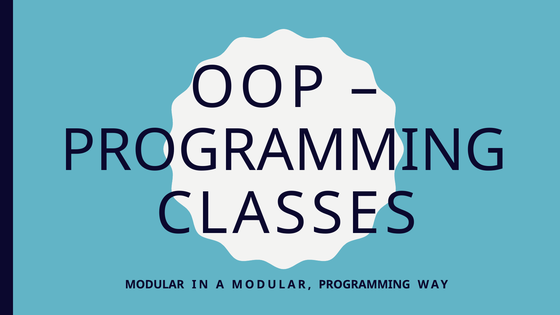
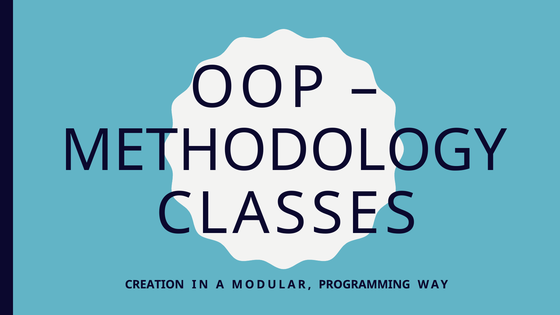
PROGRAMMING: PROGRAMMING -> METHODOLOGY (284, 151)
MODULAR: MODULAR -> CREATION (155, 285)
